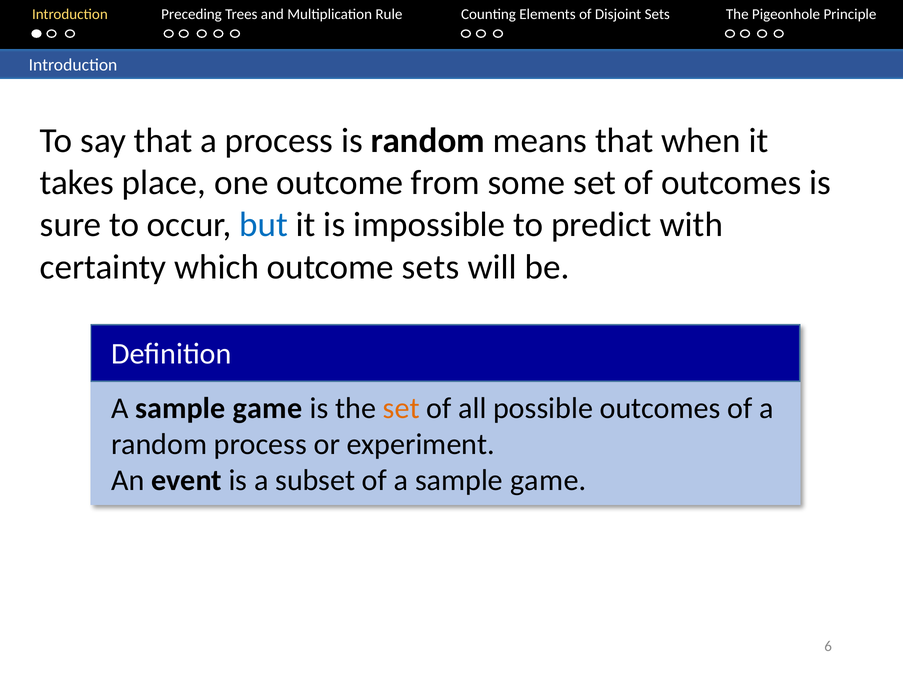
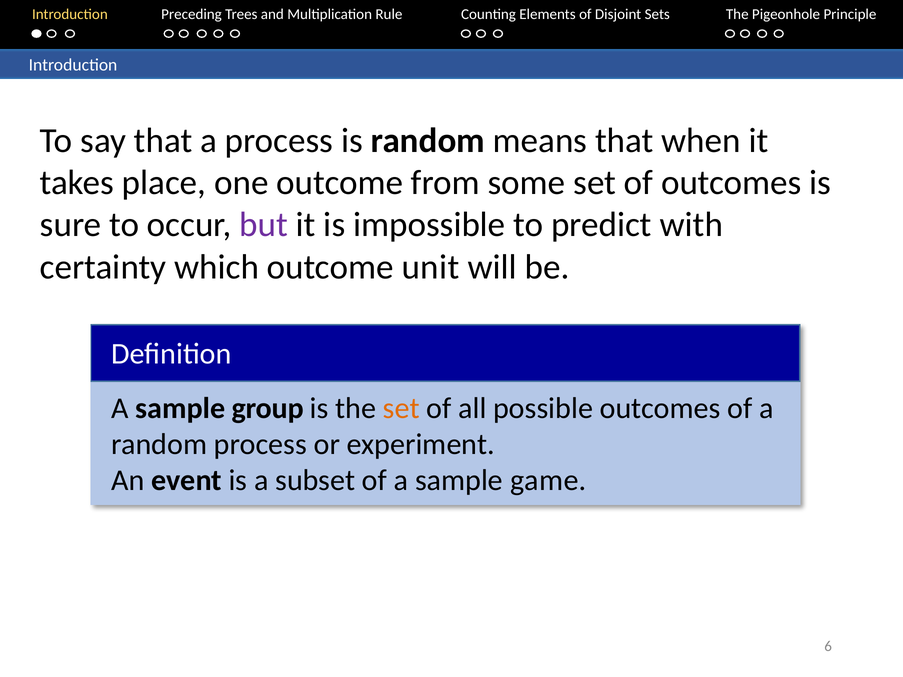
but colour: blue -> purple (264, 225)
outcome sets: sets -> unit (431, 267)
game: game -> group (268, 408)
